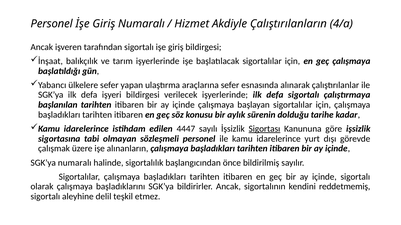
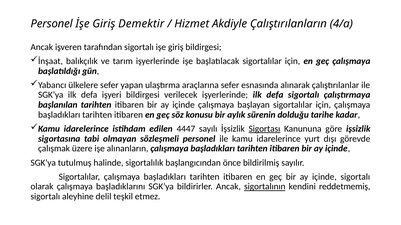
Giriş Numaralı: Numaralı -> Demektir (141, 24)
SGK’ya numaralı: numaralı -> tutulmuş (75, 163)
sigortalının underline: none -> present (265, 187)
